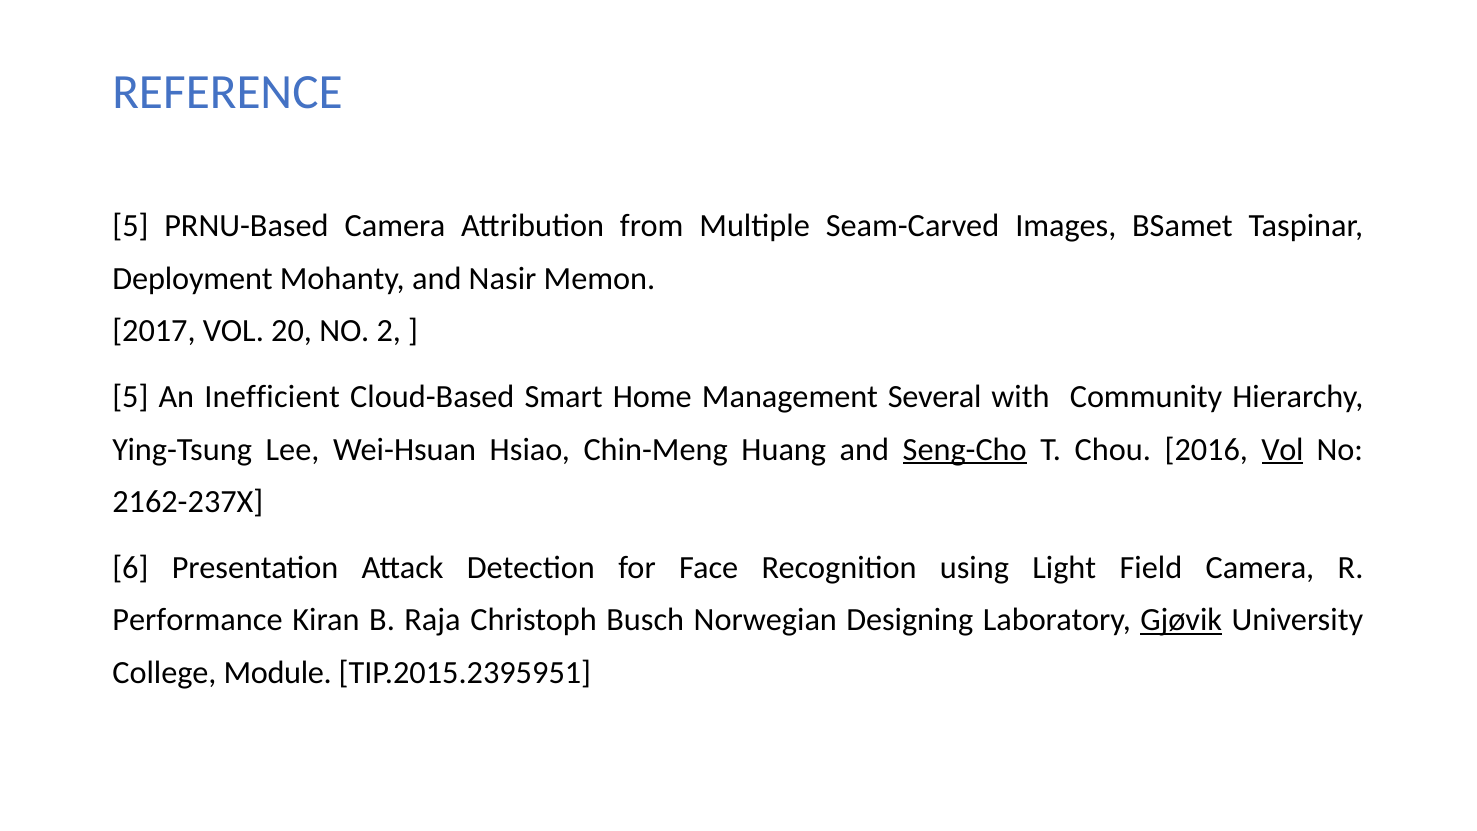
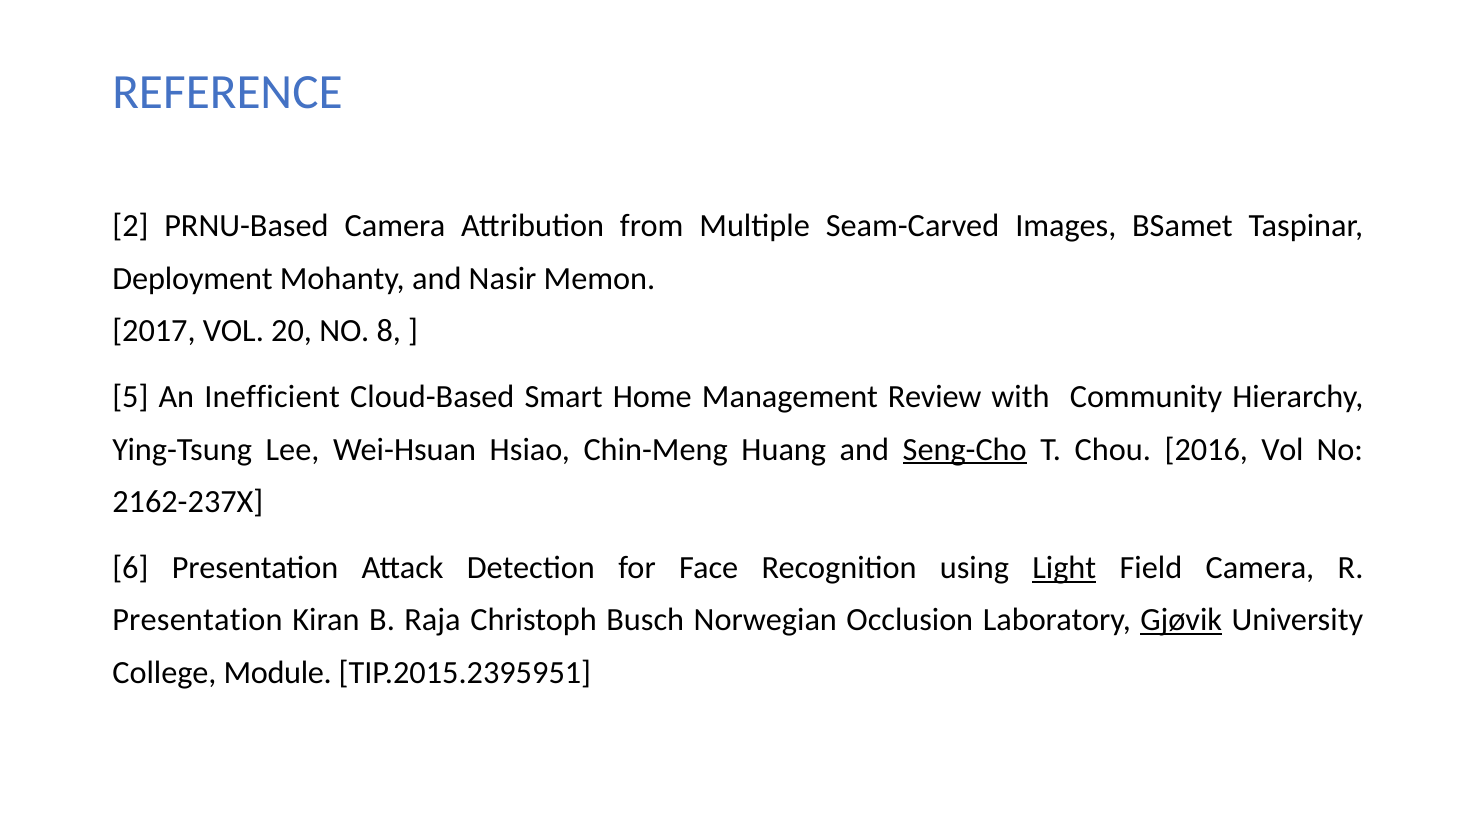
5: 5 -> 2 (130, 226)
2: 2 -> 8 (389, 331)
Several: Several -> Review (935, 397)
Vol underline: present -> none (1282, 449)
Light underline: none -> present (1064, 568)
Performance: Performance -> Presentation (197, 620)
Designing: Designing -> Occlusion (910, 620)
